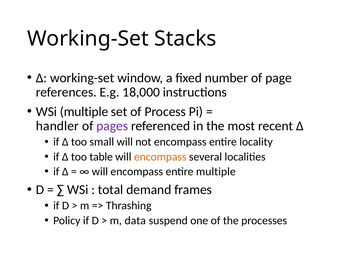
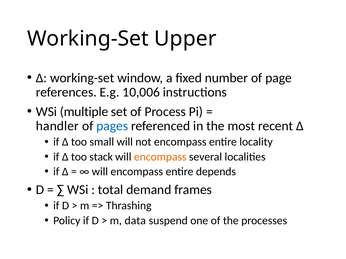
Stacks: Stacks -> Upper (185, 39)
18,000: 18,000 -> 10,006 (141, 92)
pages colour: purple -> blue (112, 126)
table: table -> stack (101, 157)
entire multiple: multiple -> depends (216, 172)
